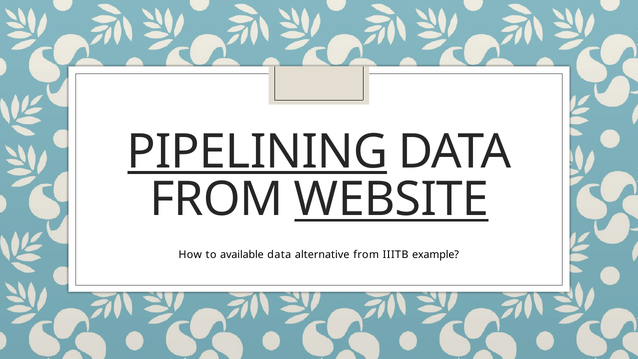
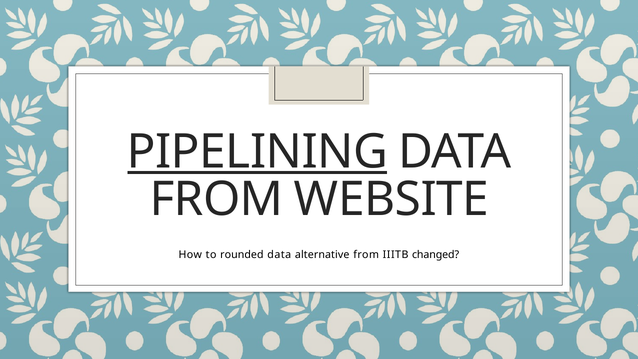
WEBSITE underline: present -> none (392, 200)
available: available -> rounded (242, 255)
example: example -> changed (436, 255)
